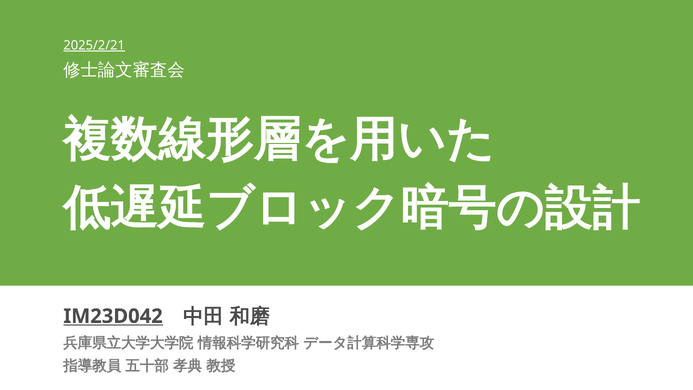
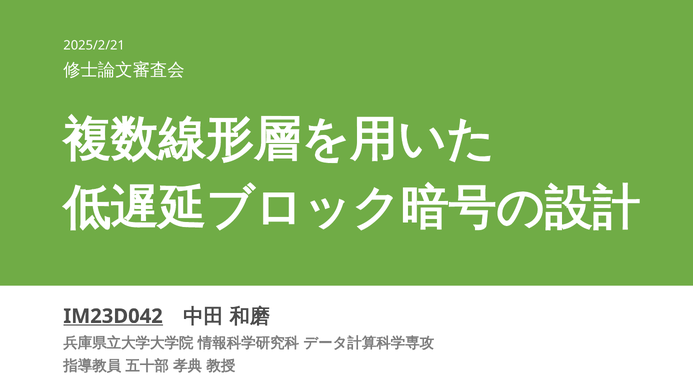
2025/2/21 underline: present -> none (94, 45)
